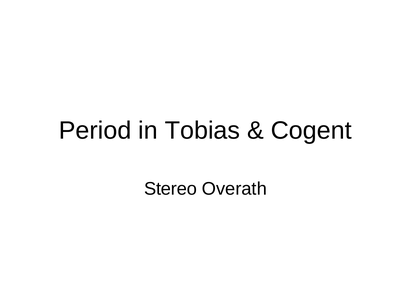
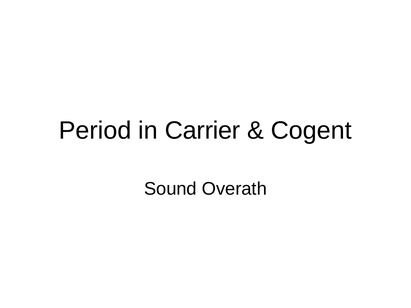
Tobias: Tobias -> Carrier (203, 131)
Stereo: Stereo -> Sound (170, 189)
